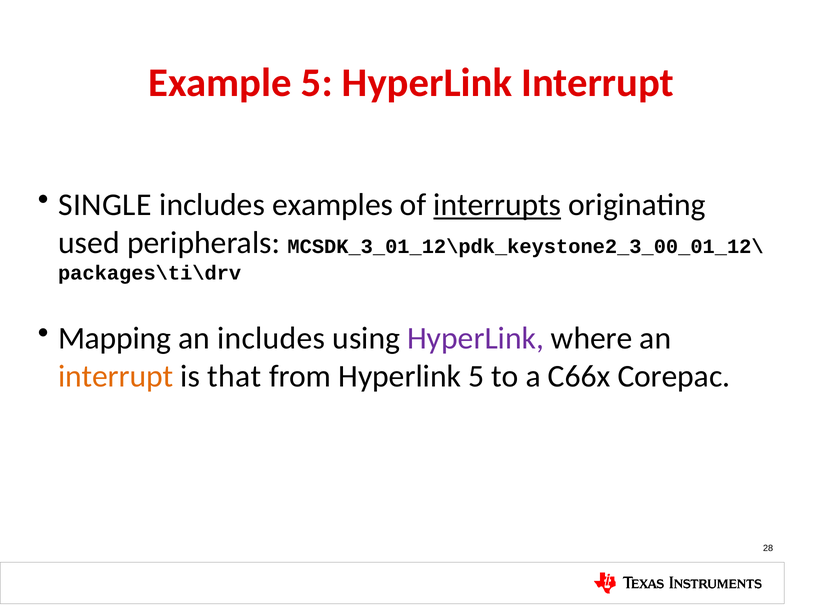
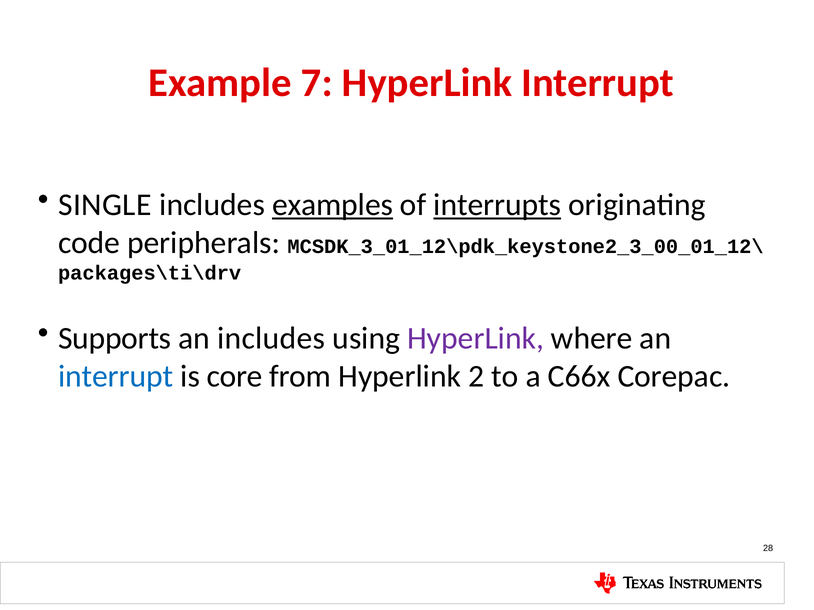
Example 5: 5 -> 7 (317, 83)
examples underline: none -> present (333, 205)
used: used -> code (89, 243)
Mapping: Mapping -> Supports (115, 339)
interrupt colour: orange -> blue (116, 377)
that: that -> core (235, 377)
Hyperlink 5: 5 -> 2 (476, 377)
